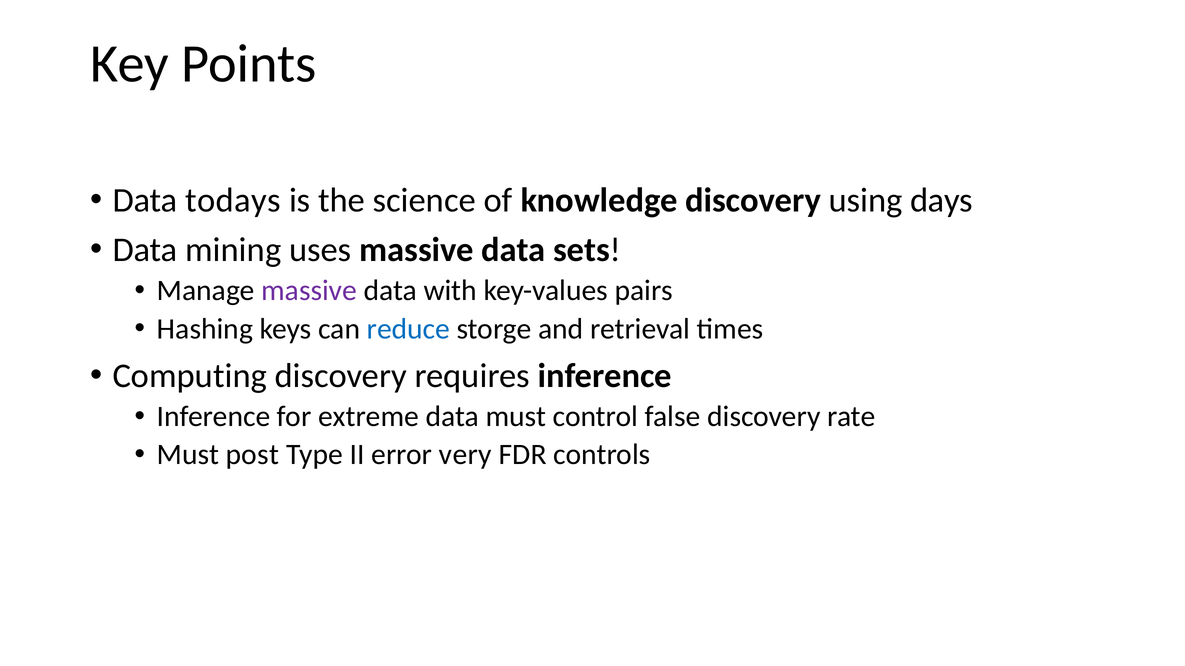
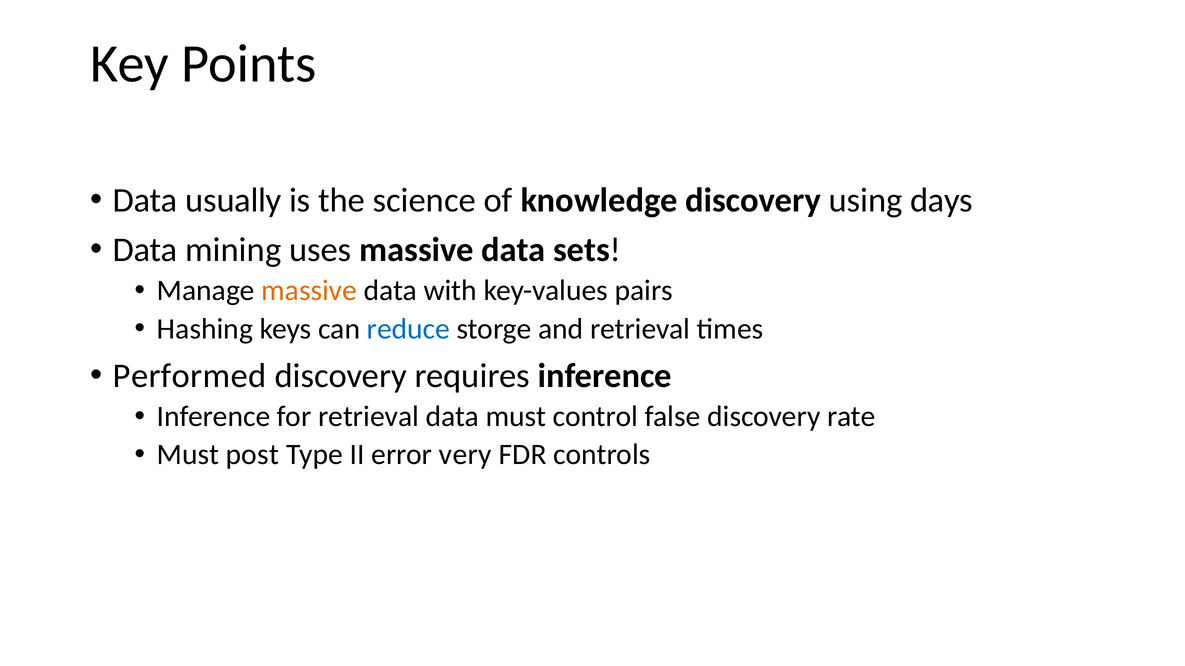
todays: todays -> usually (233, 200)
massive colour: purple -> orange (309, 291)
Computing: Computing -> Performed (190, 376)
for extreme: extreme -> retrieval (369, 417)
